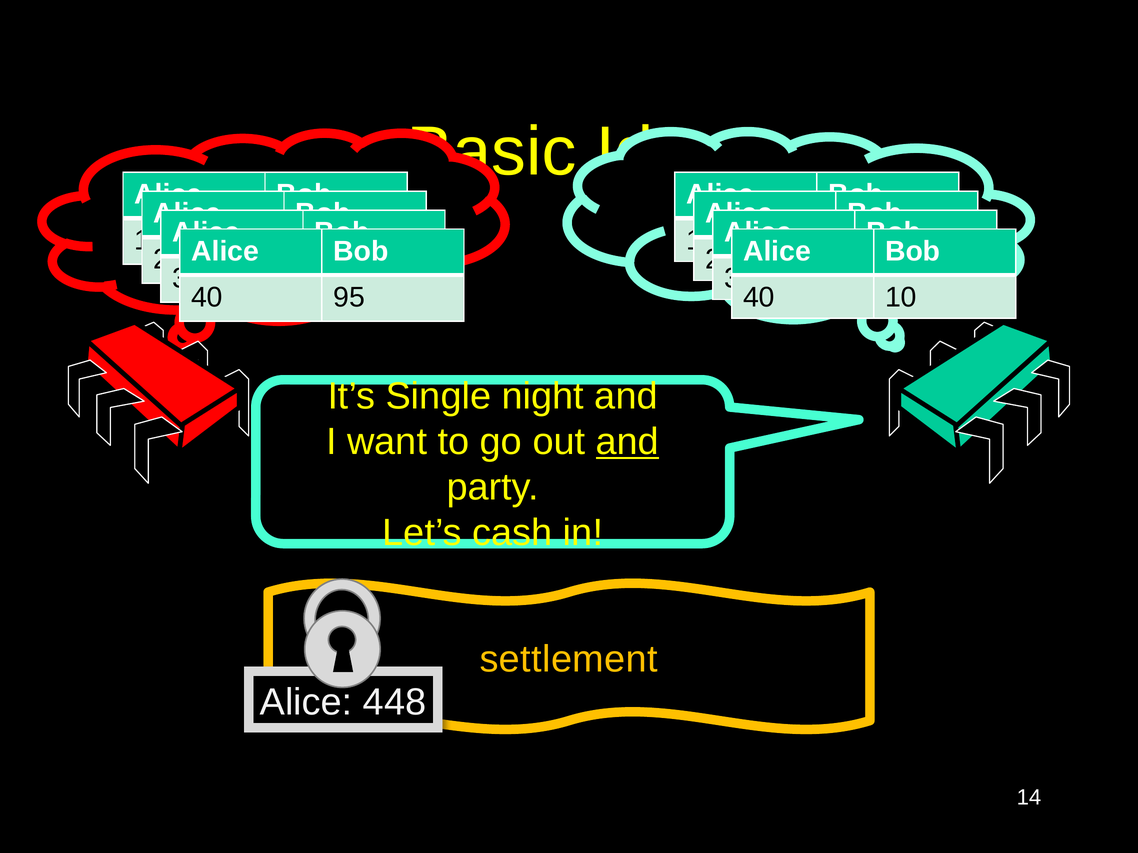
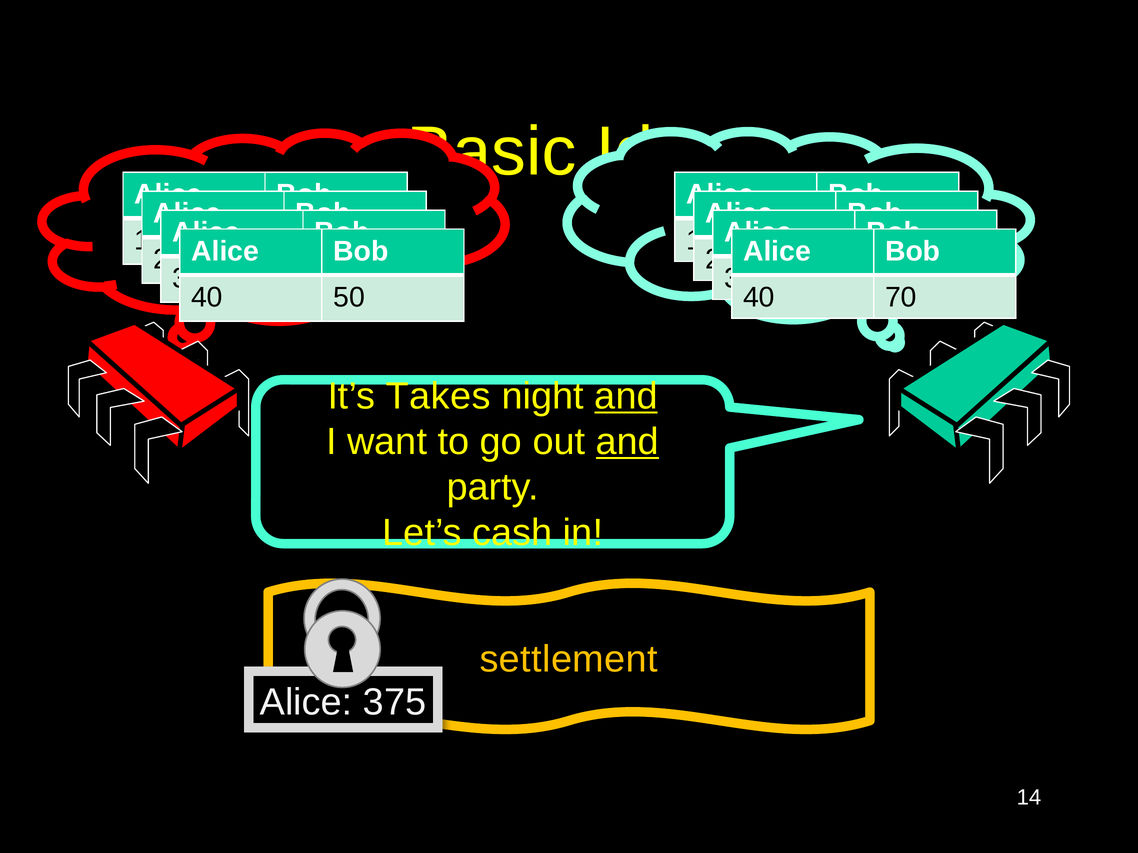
95: 95 -> 50 (349, 297)
40 10: 10 -> 70 (901, 297)
Single: Single -> Takes (438, 396)
and underline: none -> present (626, 396)
448: 448 -> 375 (395, 703)
